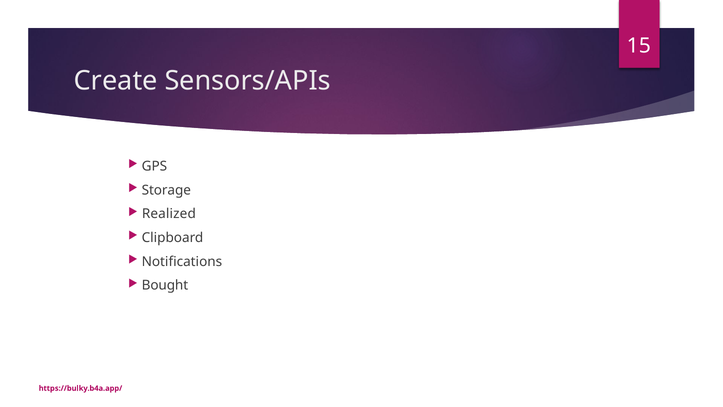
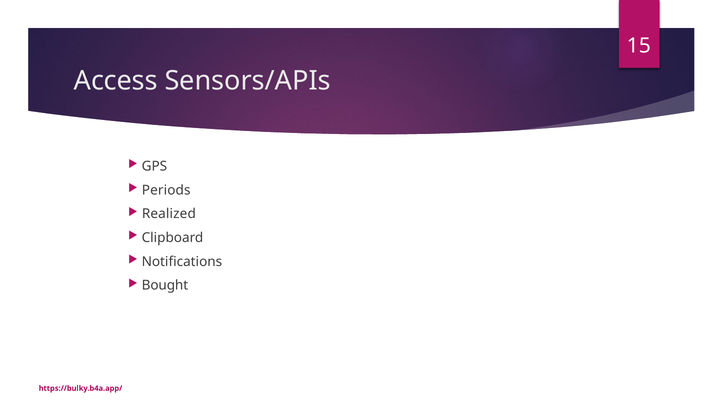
Create: Create -> Access (116, 81)
Storage: Storage -> Periods (166, 190)
